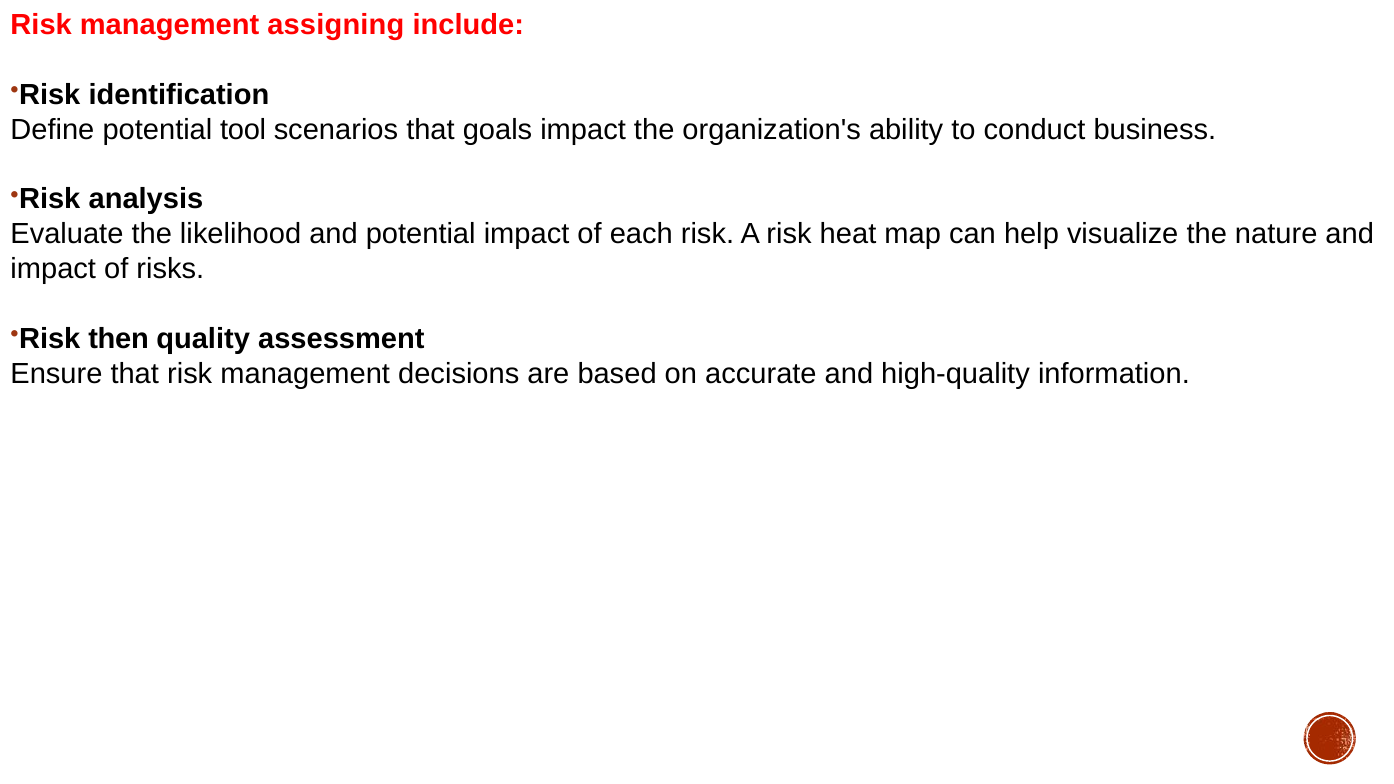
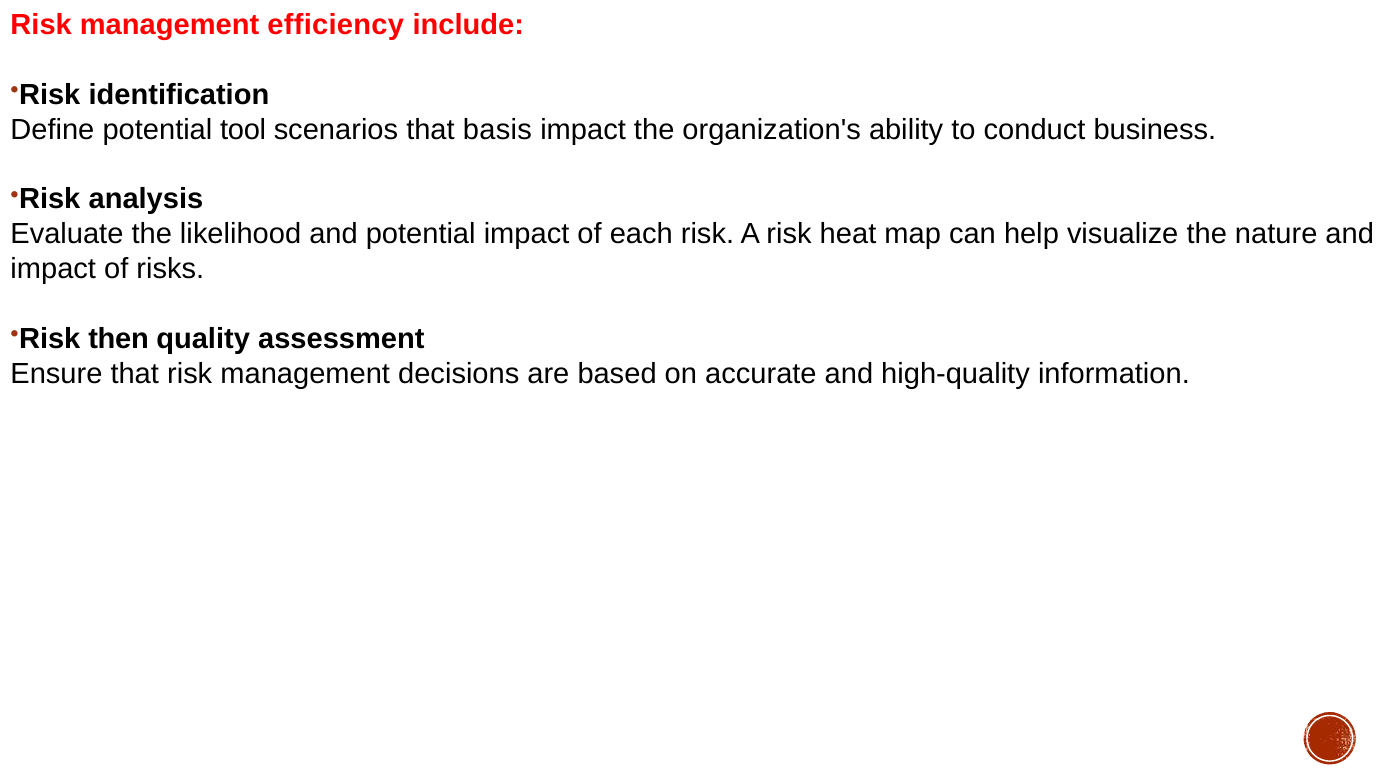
assigning: assigning -> efficiency (336, 25)
goals: goals -> basis (497, 129)
